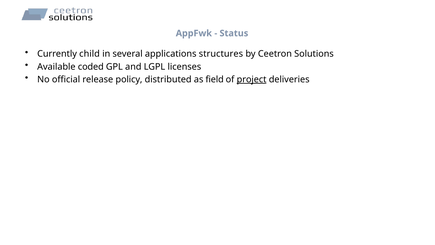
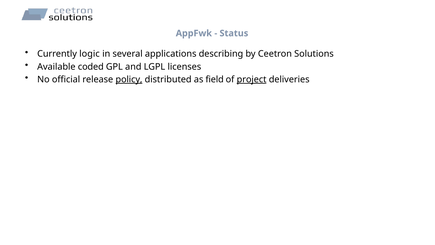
child: child -> logic (90, 54)
structures: structures -> describing (221, 54)
policy underline: none -> present (129, 79)
